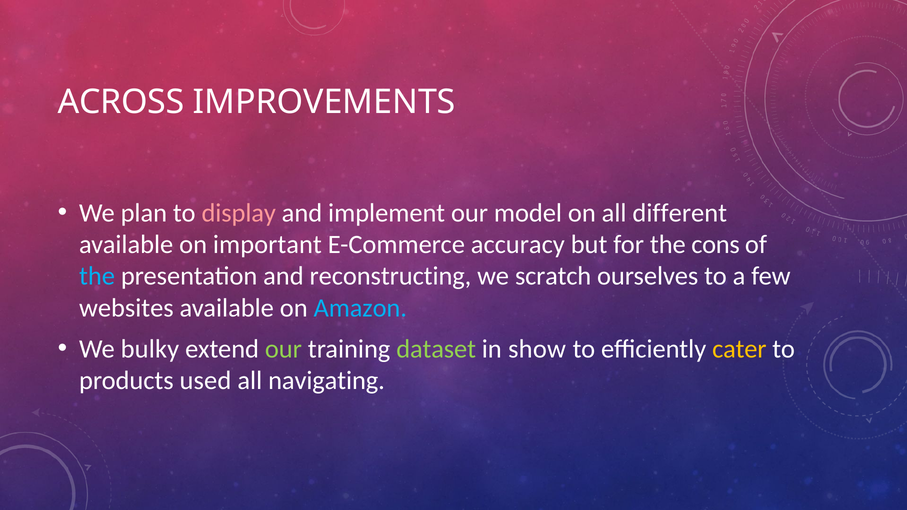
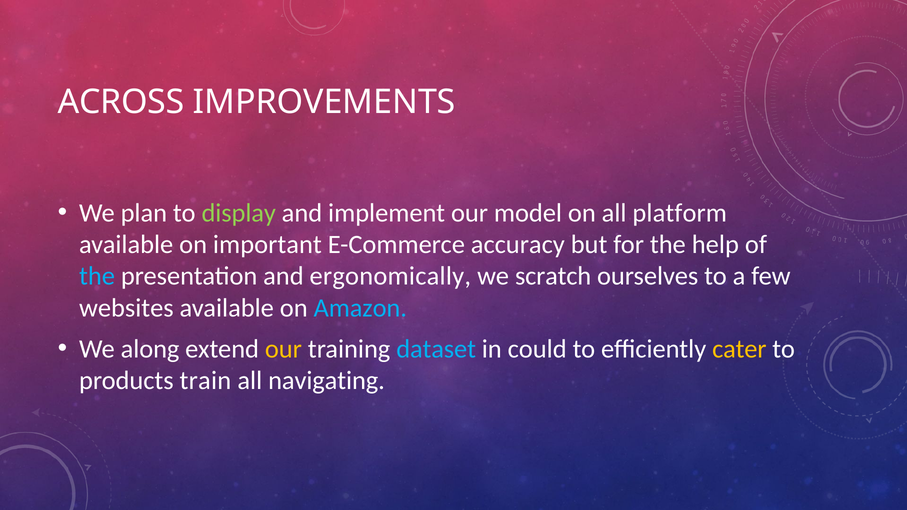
display colour: pink -> light green (239, 213)
different: different -> platform (680, 213)
cons: cons -> help (715, 245)
reconstructing: reconstructing -> ergonomically (390, 276)
bulky: bulky -> along (150, 349)
our colour: light green -> yellow (283, 349)
dataset colour: light green -> light blue (436, 349)
show: show -> could (537, 349)
used: used -> train (205, 381)
